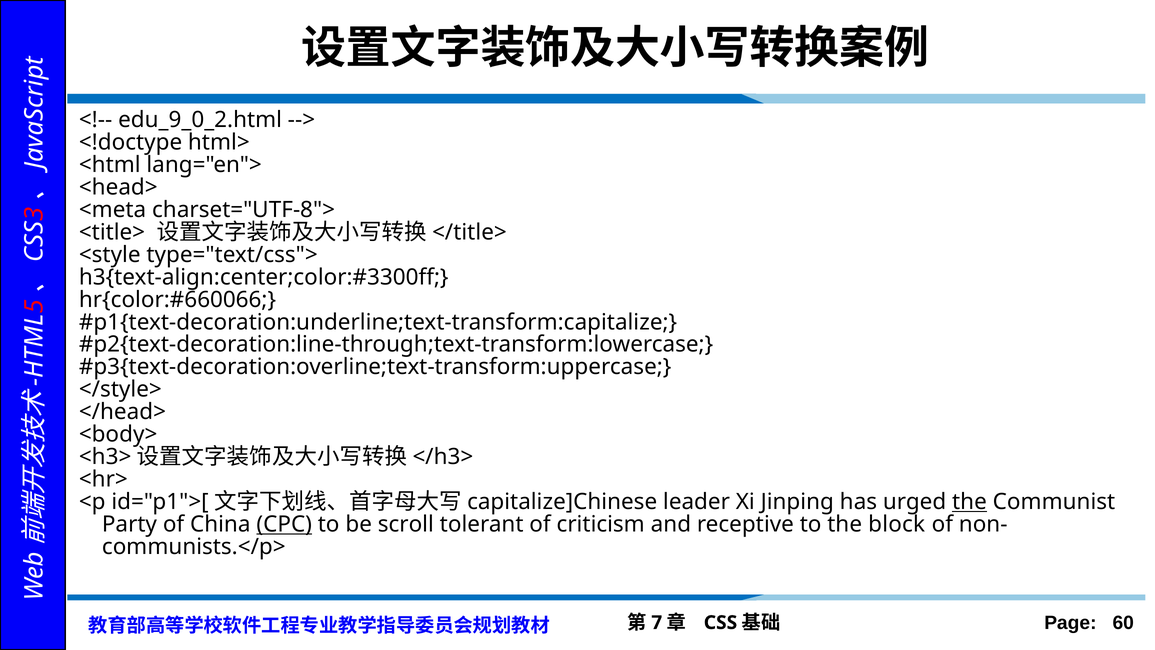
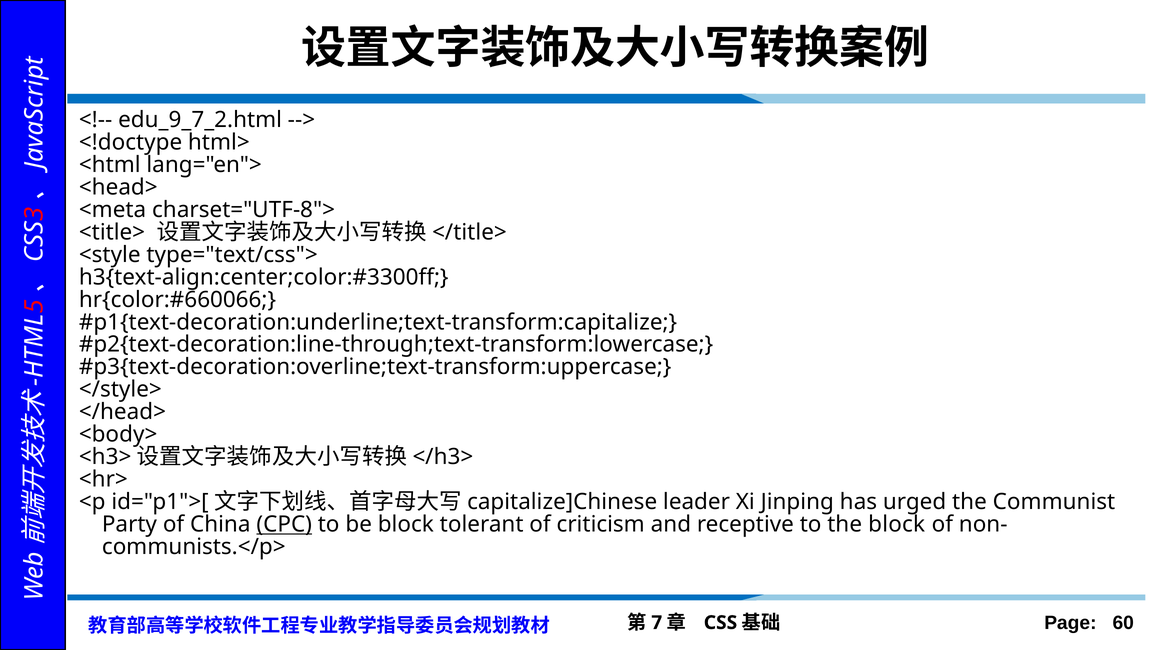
edu_9_0_2.html: edu_9_0_2.html -> edu_9_7_2.html (200, 120)
the underline: present -> none (969, 502)
be scroll: scroll -> block (406, 524)
